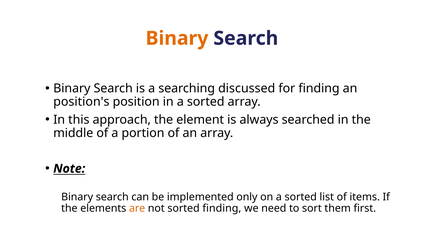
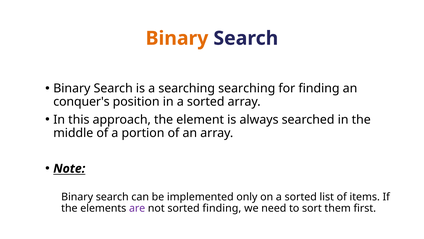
searching discussed: discussed -> searching (247, 88)
position's: position's -> conquer's (81, 102)
are colour: orange -> purple (137, 208)
